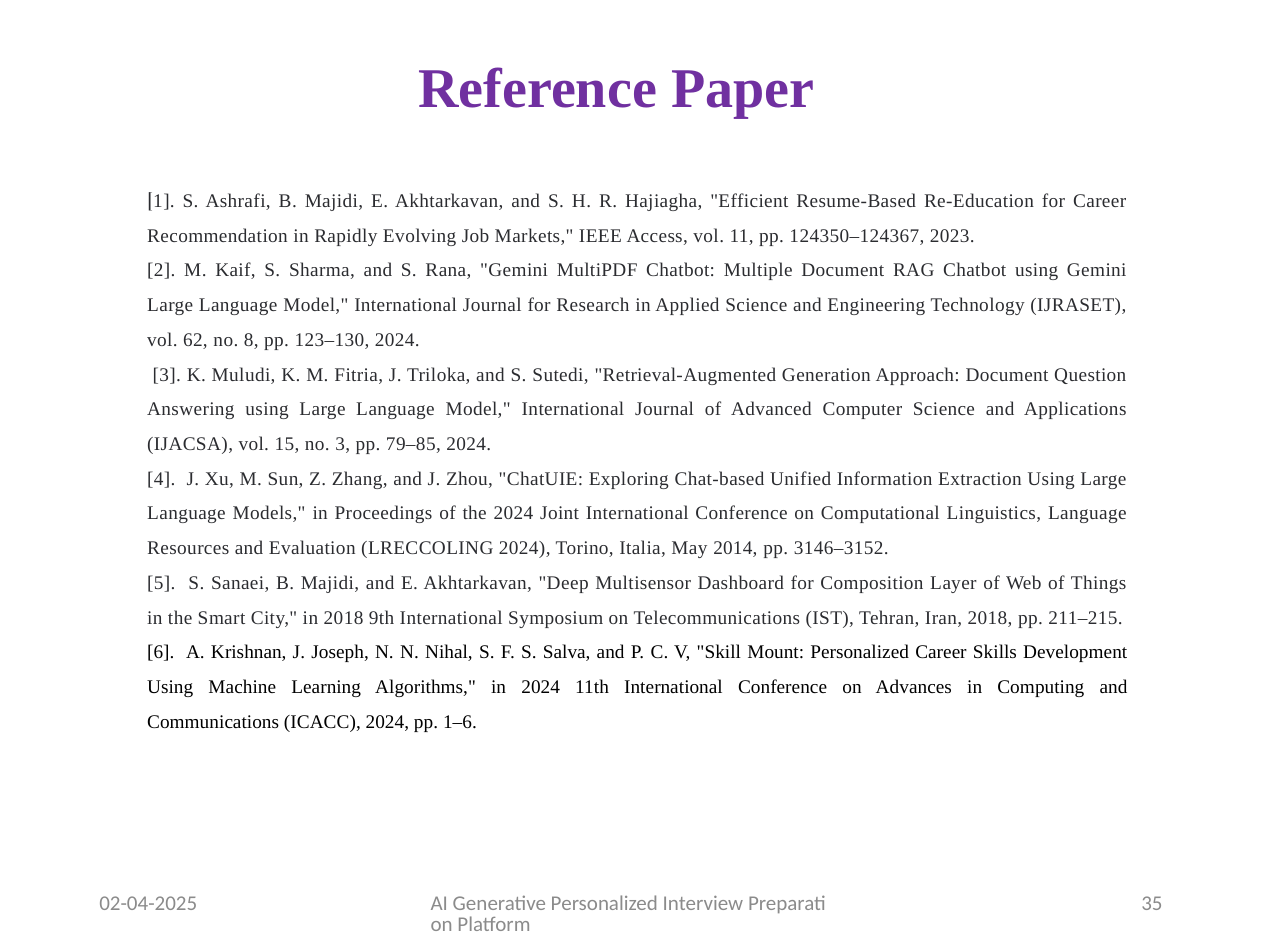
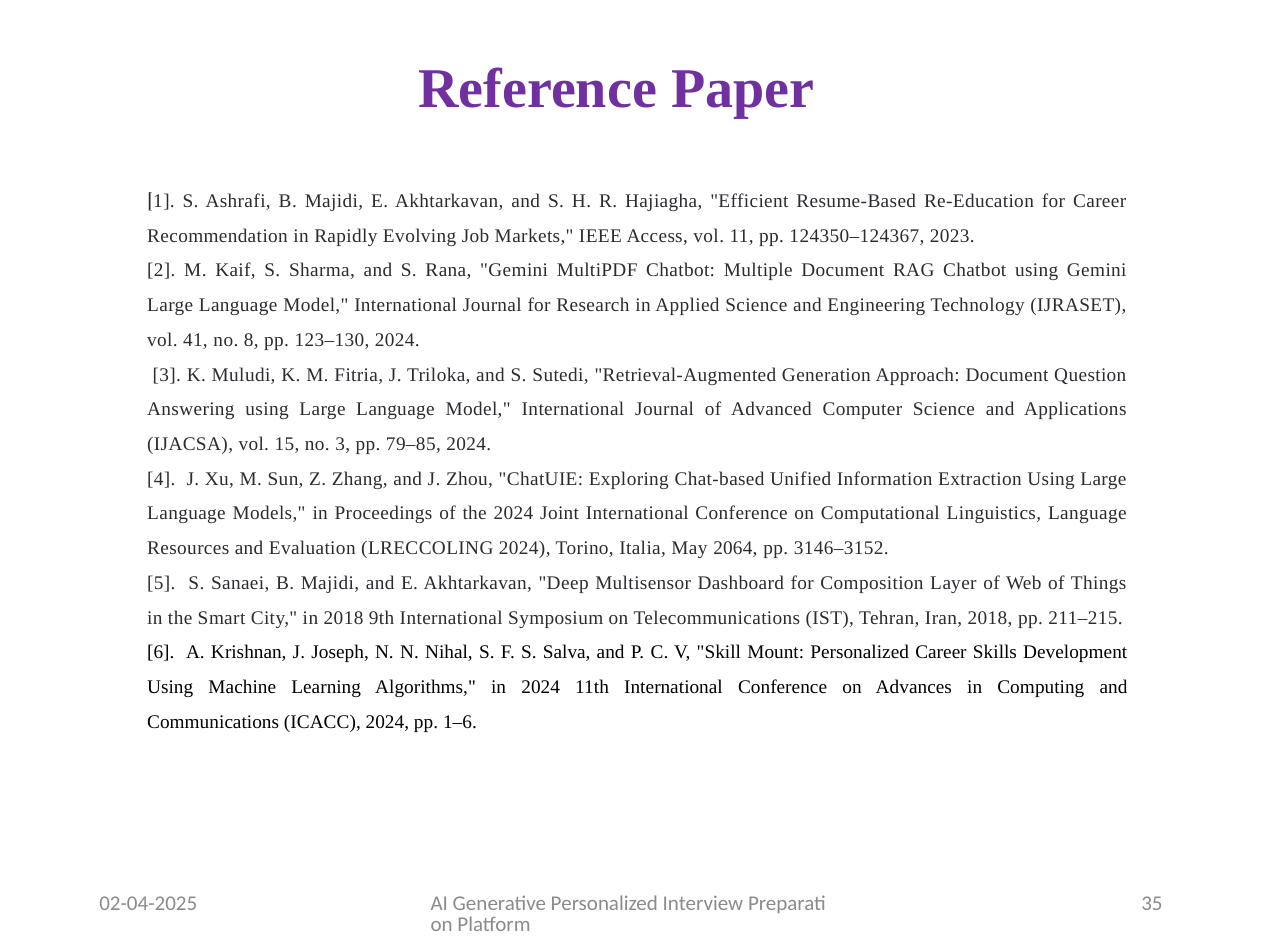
62: 62 -> 41 (195, 340)
2014: 2014 -> 2064 (735, 549)
